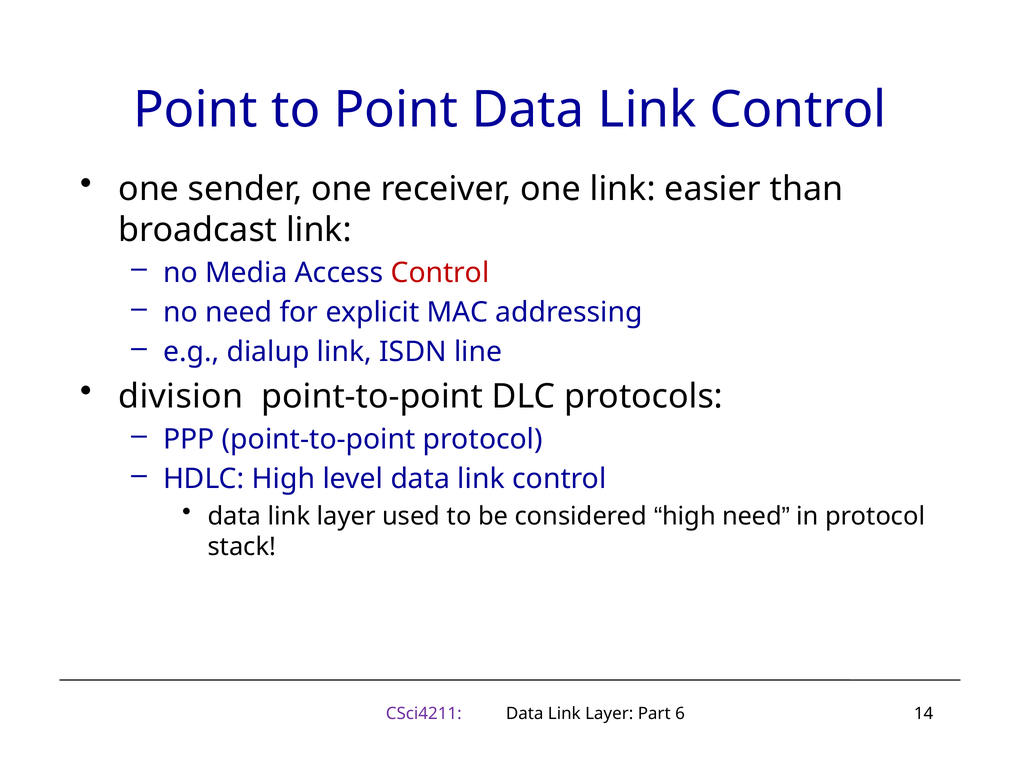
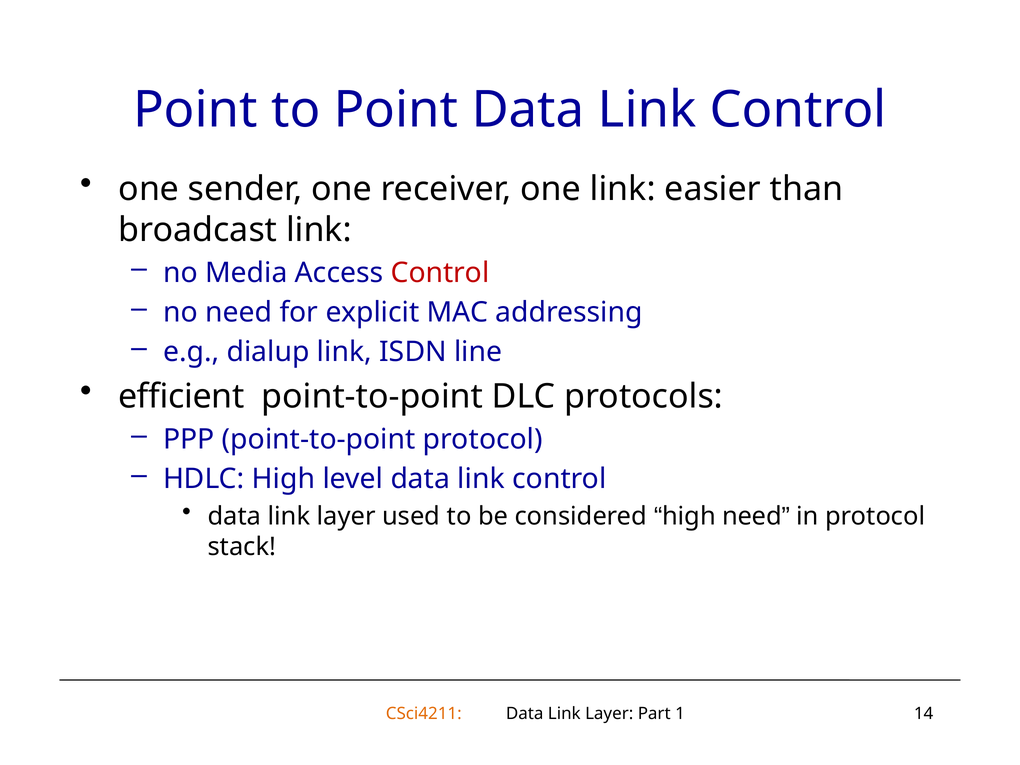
division: division -> efficient (181, 397)
CSci4211 colour: purple -> orange (424, 713)
6: 6 -> 1 (680, 713)
